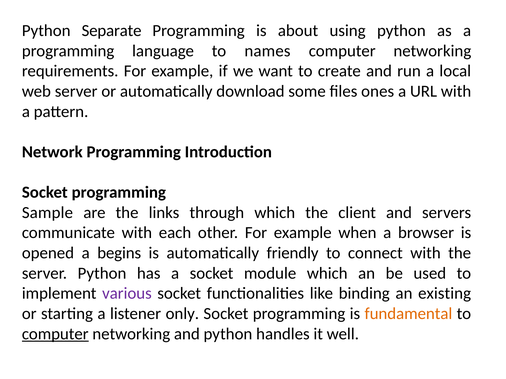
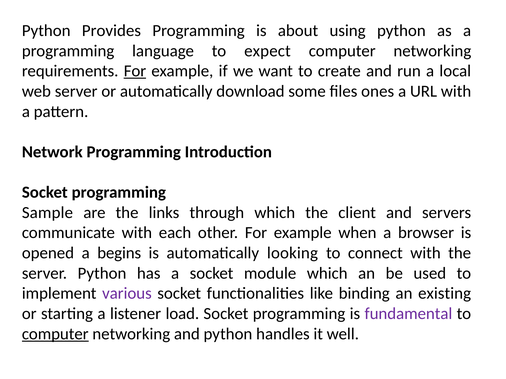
Separate: Separate -> Provides (111, 31)
names: names -> expect (267, 51)
For underline: none -> present (135, 71)
friendly: friendly -> looking (292, 253)
only: only -> load (182, 314)
fundamental colour: orange -> purple (408, 314)
